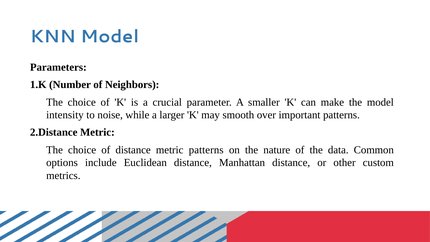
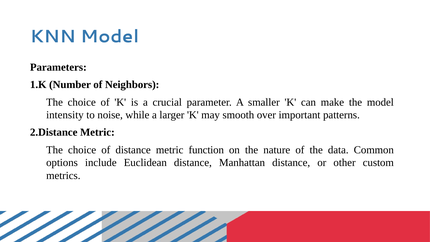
metric patterns: patterns -> function (206, 150)
